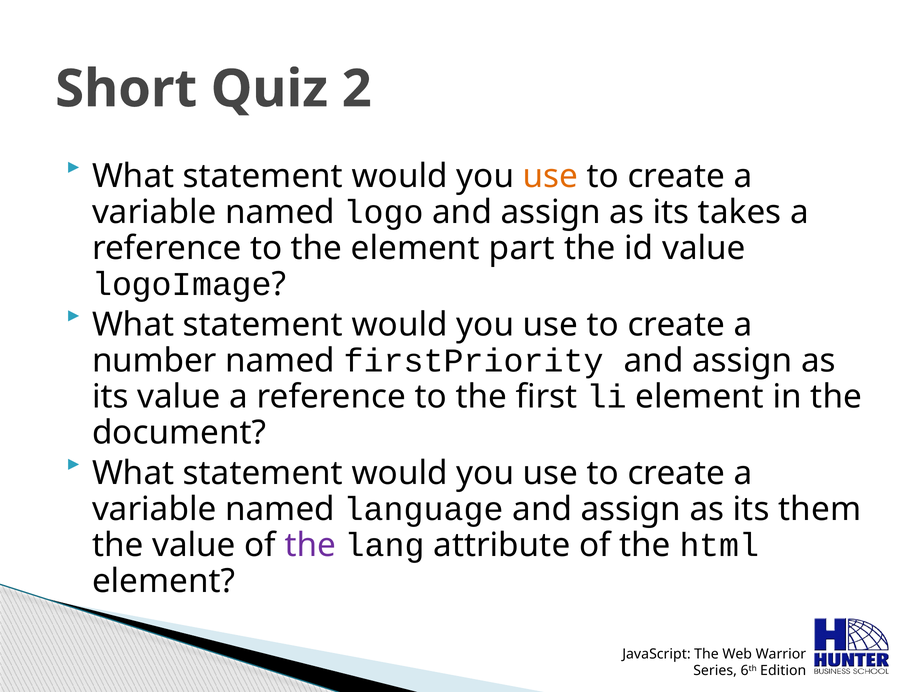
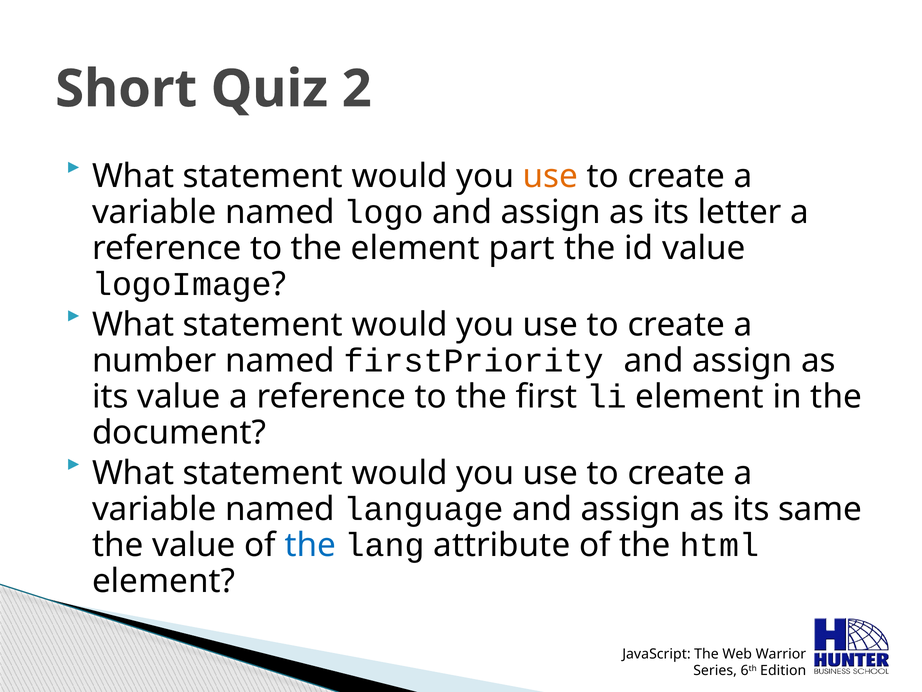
takes: takes -> letter (740, 212)
them: them -> same (820, 509)
the colour: purple -> blue (310, 545)
